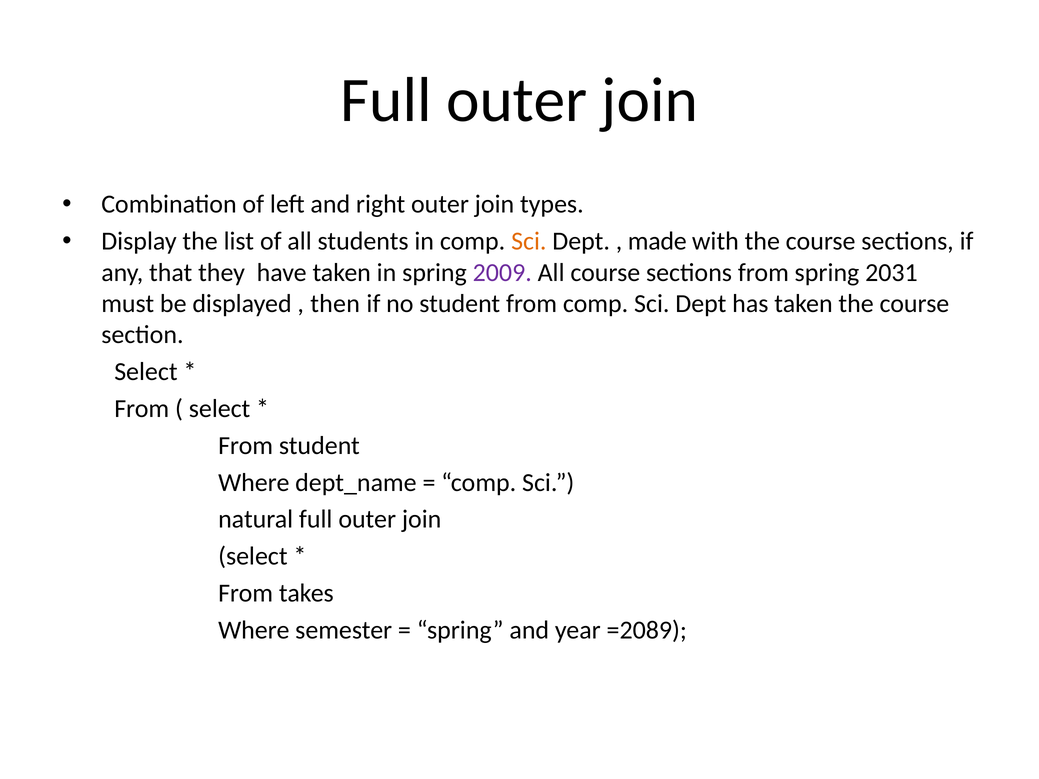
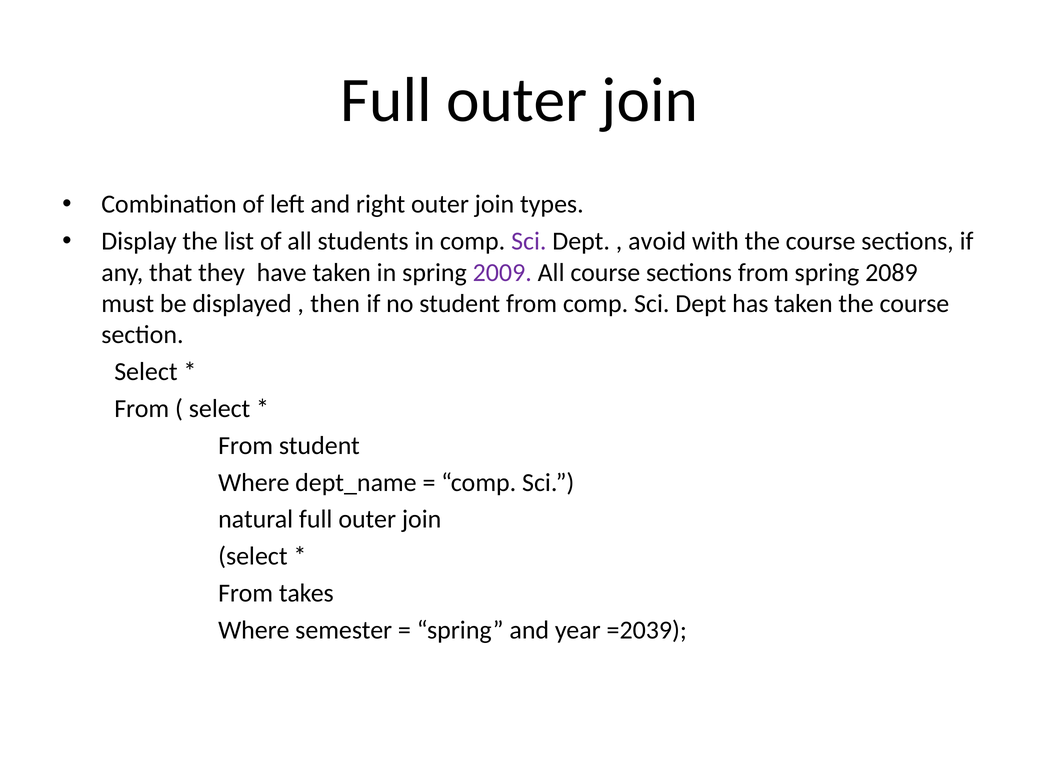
Sci colour: orange -> purple (529, 241)
made: made -> avoid (657, 241)
2031: 2031 -> 2089 (891, 273)
=2089: =2089 -> =2039 (647, 630)
